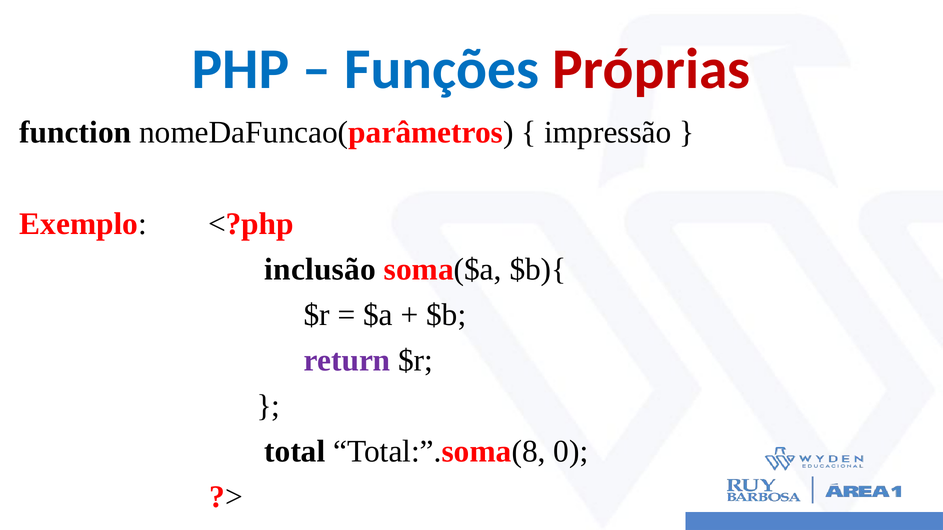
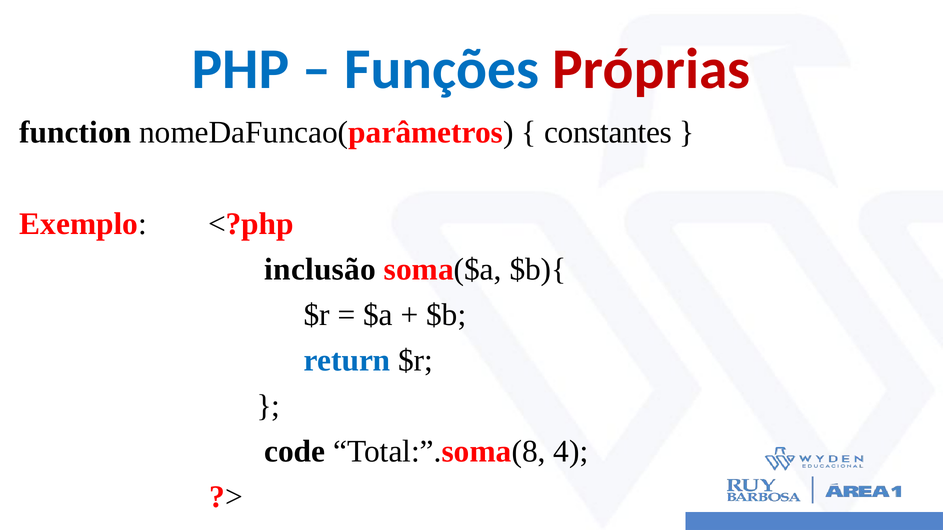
impressão: impressão -> constantes (608, 133)
return colour: purple -> blue (347, 361)
total: total -> code (295, 452)
0: 0 -> 4 (571, 452)
